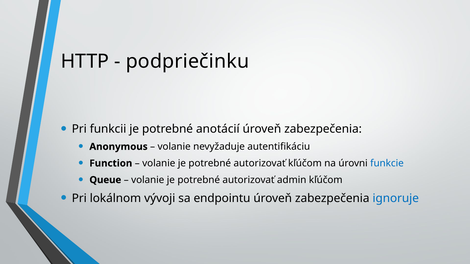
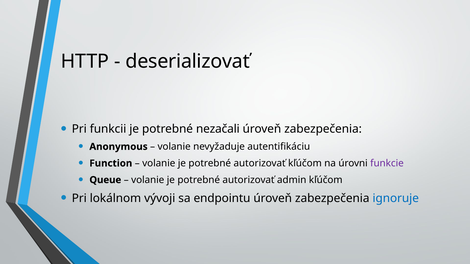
podpriečinku: podpriečinku -> deserializovať (188, 62)
anotácií: anotácií -> nezačali (218, 129)
funkcie colour: blue -> purple (387, 164)
